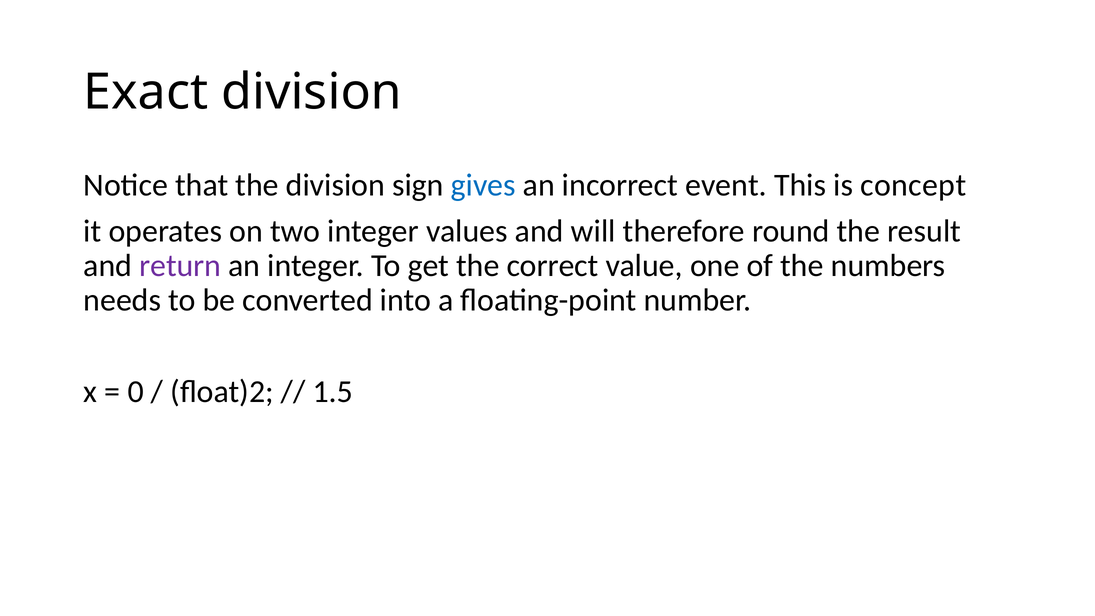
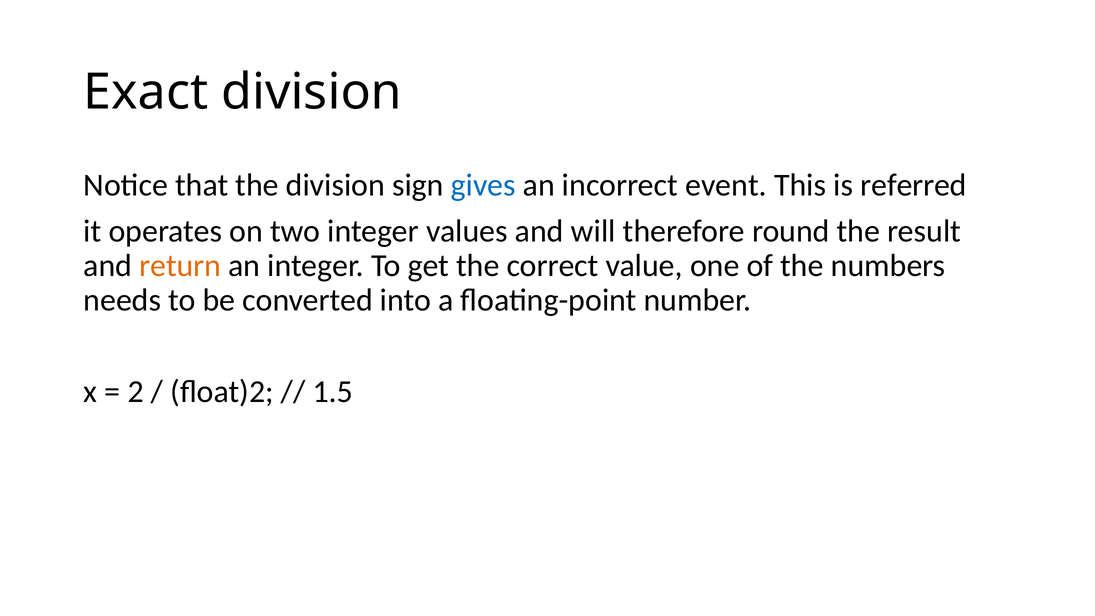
concept: concept -> referred (914, 185)
return colour: purple -> orange (180, 266)
0: 0 -> 2 (136, 392)
